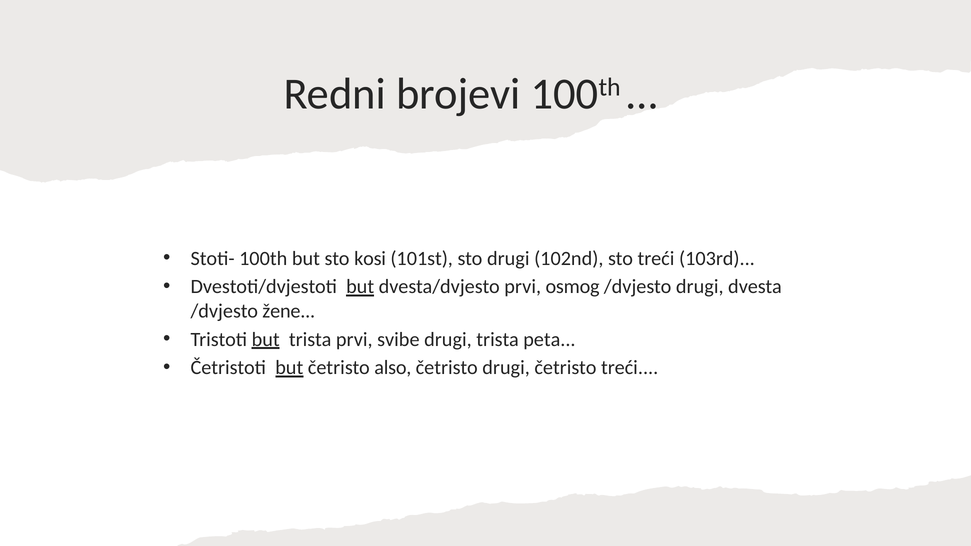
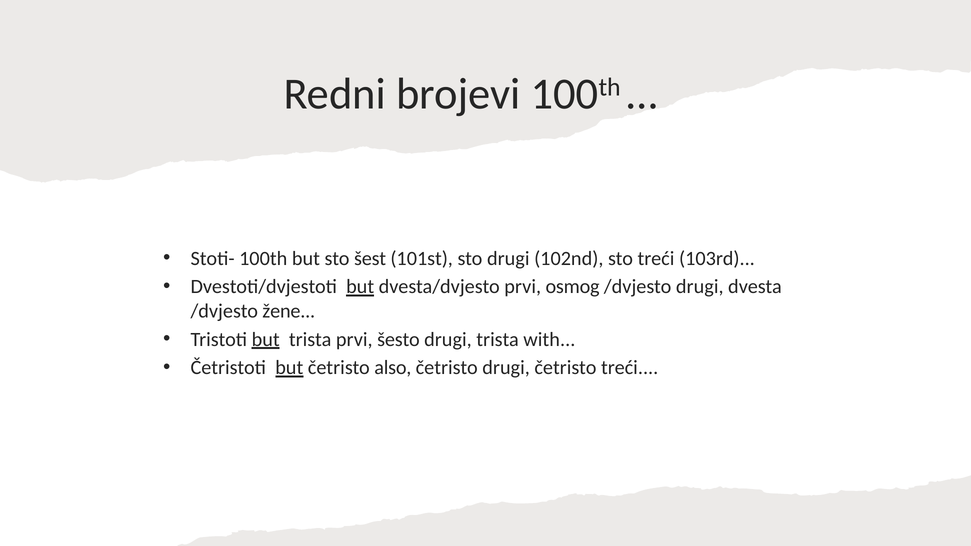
kosi: kosi -> šest (370, 258)
svibe: svibe -> šesto (398, 339)
peta: peta -> with (549, 339)
